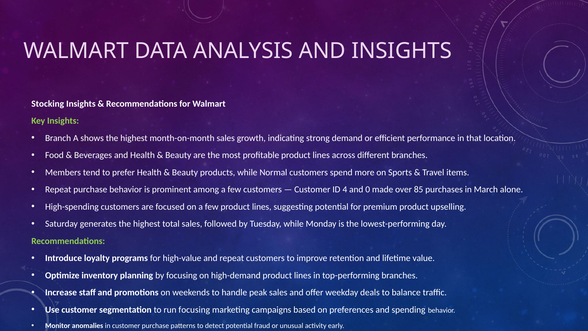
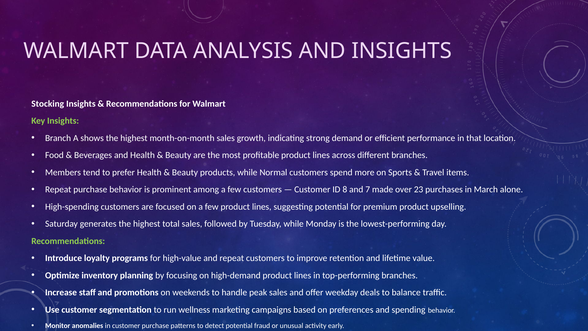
4: 4 -> 8 (345, 189)
0: 0 -> 7 (368, 189)
85: 85 -> 23 (419, 189)
run focusing: focusing -> wellness (194, 310)
